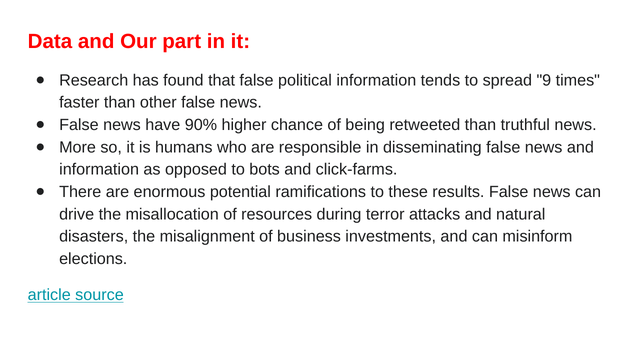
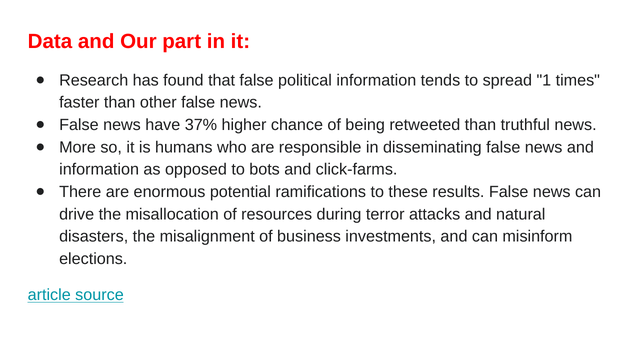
9: 9 -> 1 (544, 80)
90%: 90% -> 37% (201, 125)
